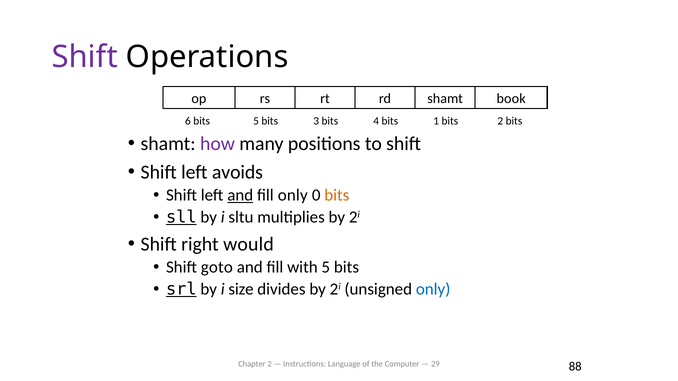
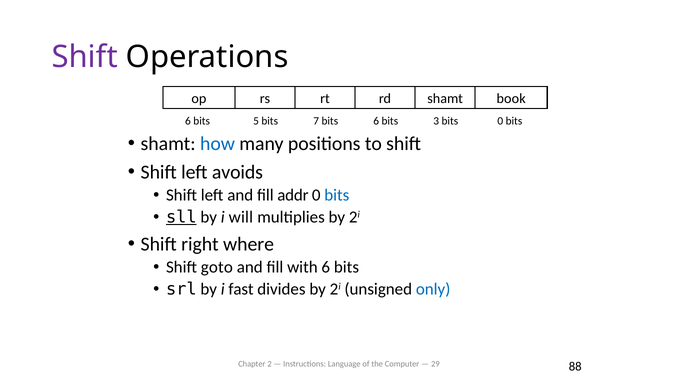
3: 3 -> 7 (316, 121)
bits 4: 4 -> 6 (376, 121)
1: 1 -> 3 (436, 121)
bits 2: 2 -> 0 (500, 121)
how colour: purple -> blue (217, 144)
and underline: present -> none (240, 196)
fill only: only -> addr (293, 196)
bits colour: orange -> blue (337, 196)
sltu: sltu -> will (241, 217)
would: would -> where (249, 244)
with 5: 5 -> 6 (326, 268)
srl underline: present -> none (181, 289)
size: size -> fast (241, 289)
